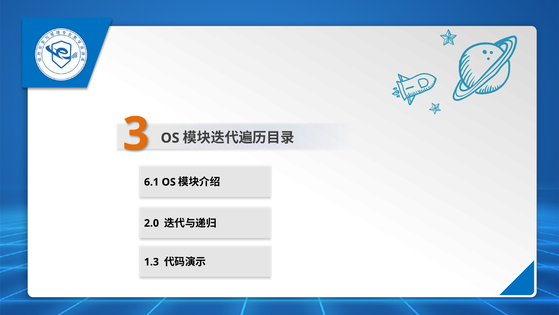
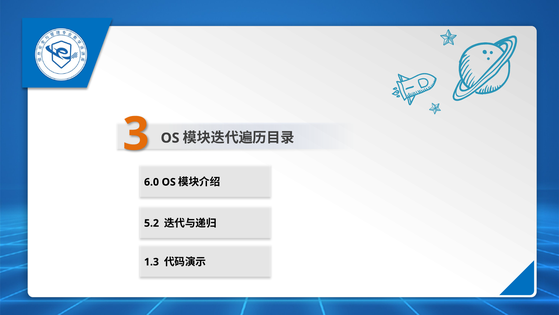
6.1: 6.1 -> 6.0 (152, 182)
2.0: 2.0 -> 5.2 (152, 223)
